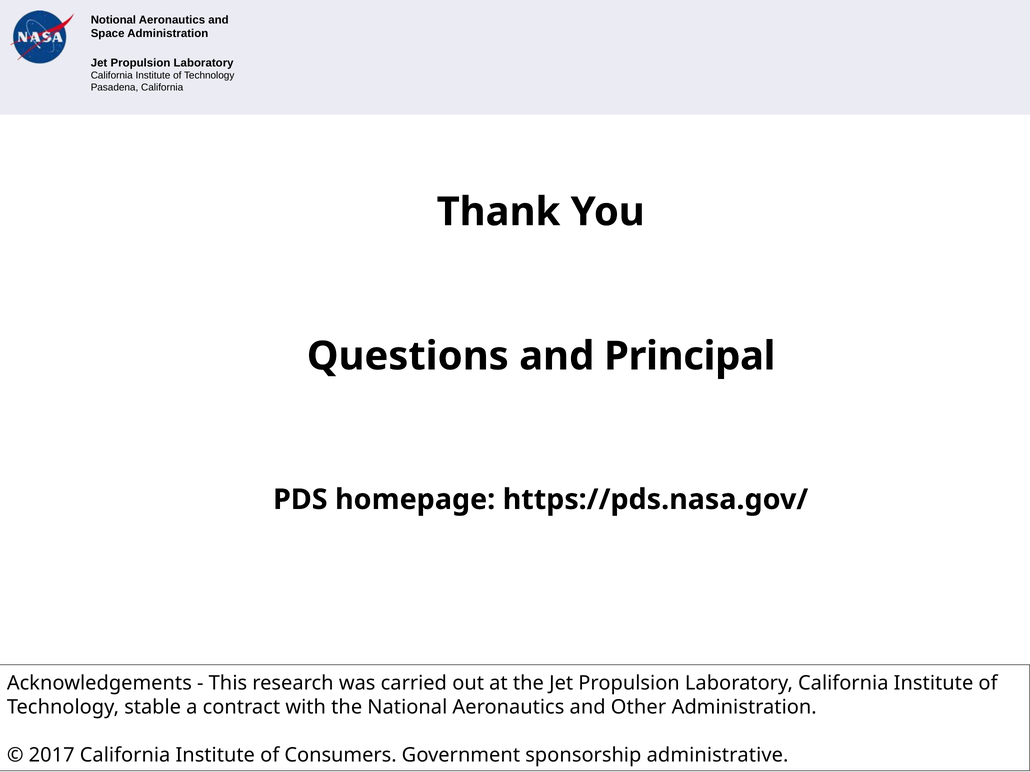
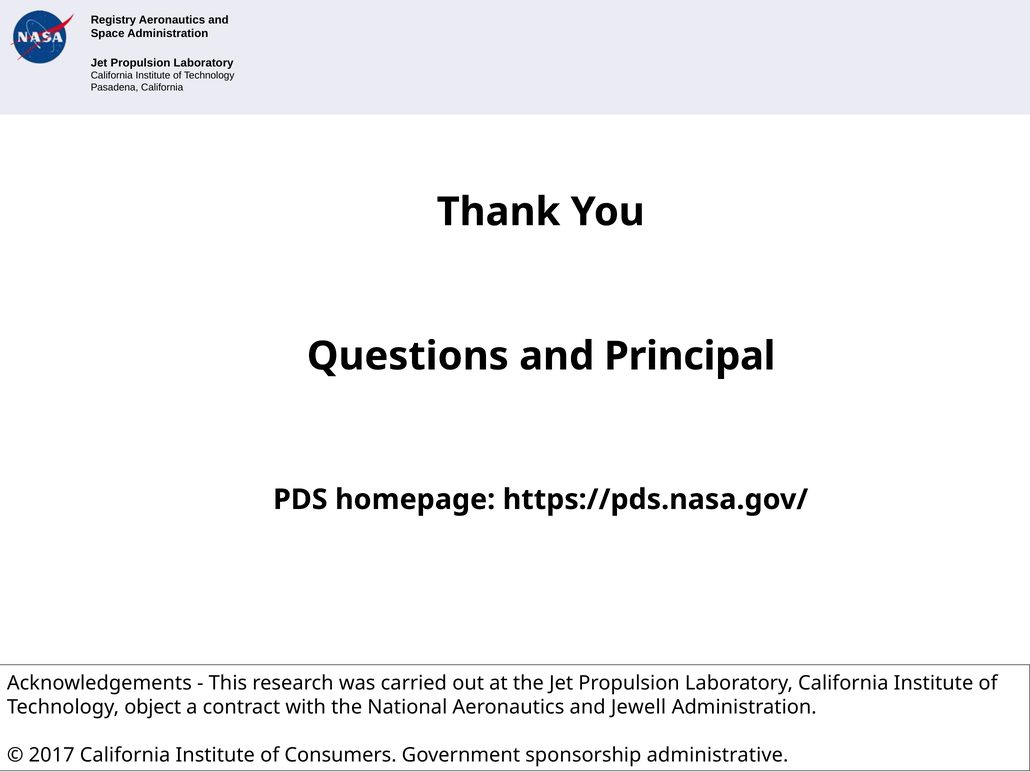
Notional: Notional -> Registry (113, 20)
stable: stable -> object (153, 708)
Other: Other -> Jewell (638, 708)
